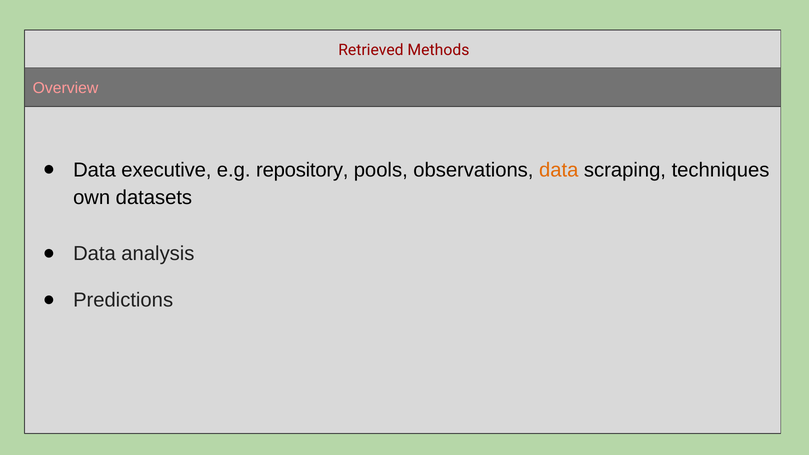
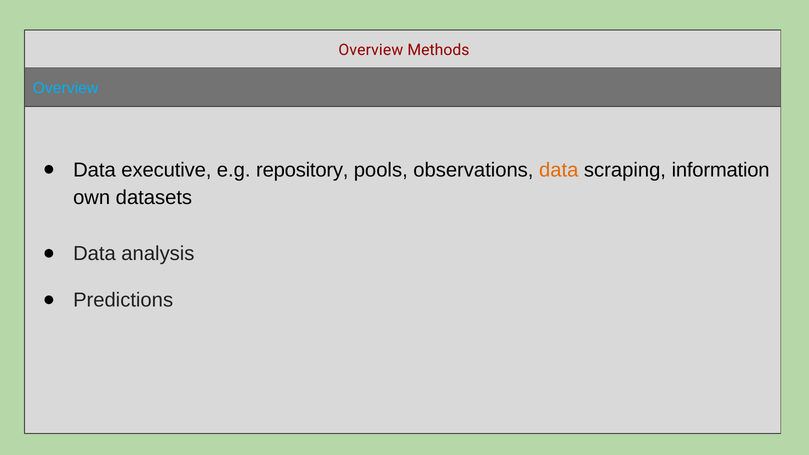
Retrieved: Retrieved -> Overview (371, 50)
Overview colour: pink -> light blue (65, 88)
techniques: techniques -> information (721, 170)
